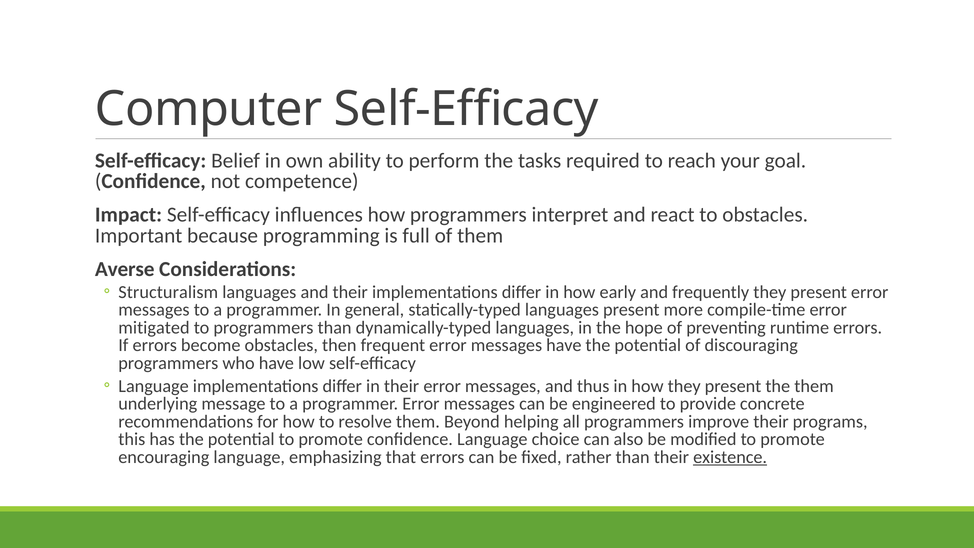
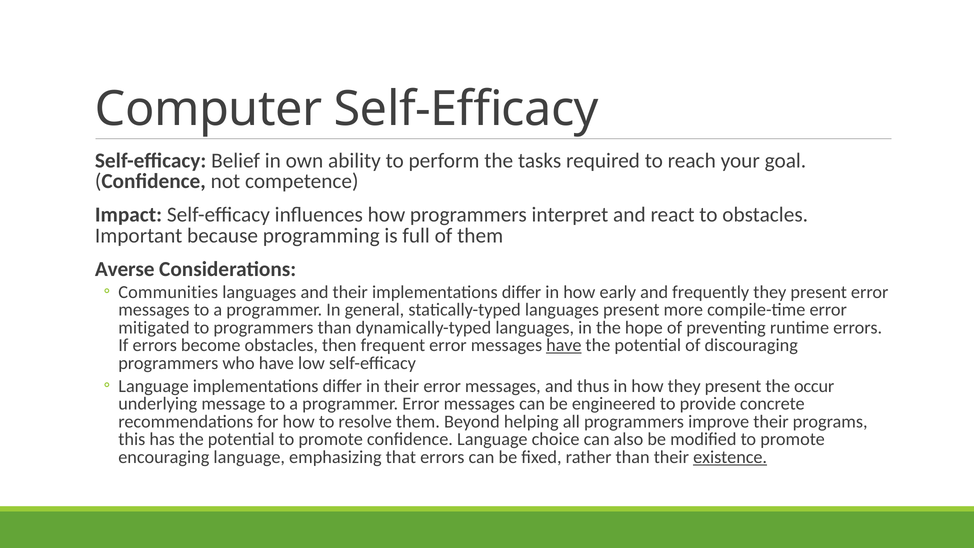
Structuralism: Structuralism -> Communities (168, 292)
have underline: none -> present (564, 345)
the them: them -> occur (814, 386)
